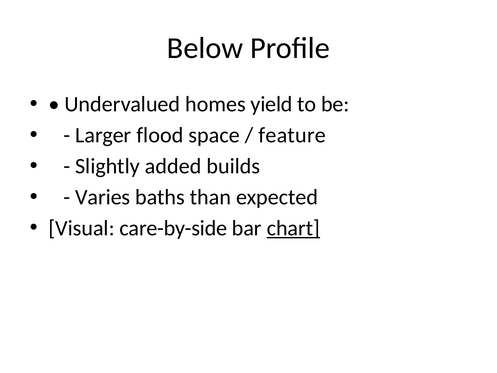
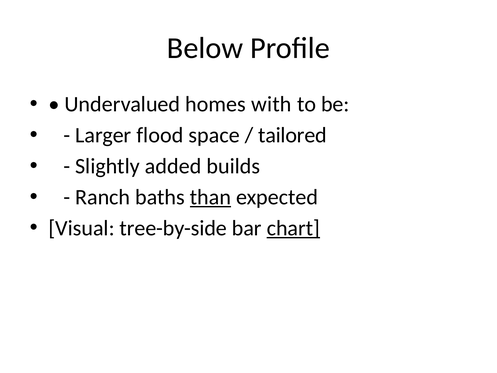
yield: yield -> with (271, 104)
feature: feature -> tailored (293, 135)
Varies: Varies -> Ranch (103, 197)
than underline: none -> present (210, 197)
care-by-side: care-by-side -> tree-by-side (173, 228)
